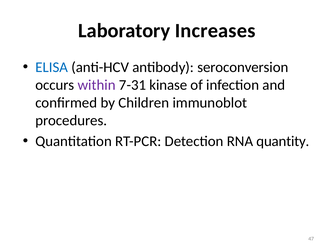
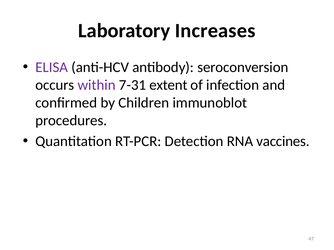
ELISA colour: blue -> purple (52, 67)
kinase: kinase -> extent (168, 85)
quantity: quantity -> vaccines (283, 142)
